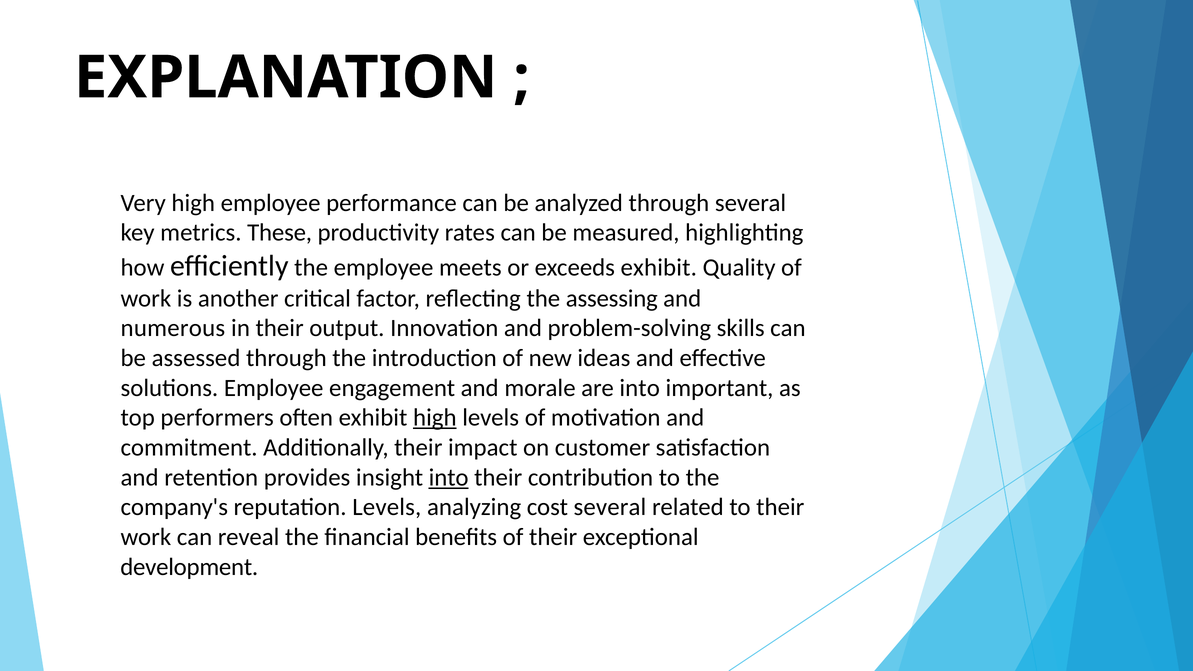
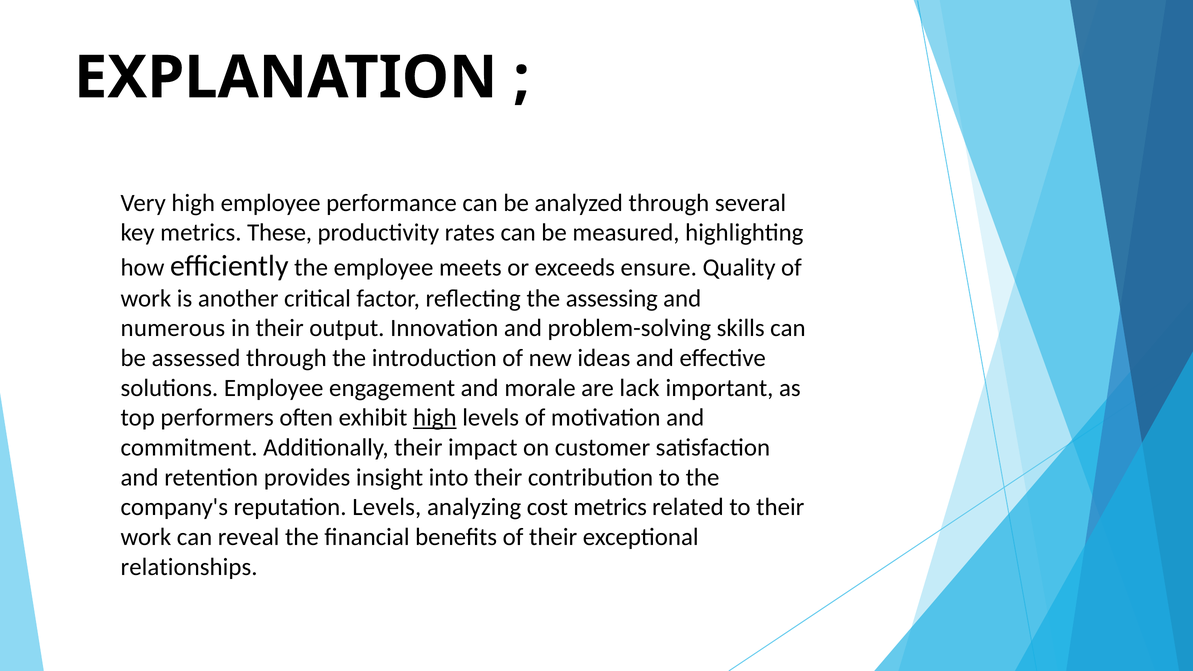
exceeds exhibit: exhibit -> ensure (659, 268)
are into: into -> lack (640, 388)
into underline: present -> none (449, 477)
cost several: several -> metrics (610, 507)
development: development -> relationships (189, 567)
